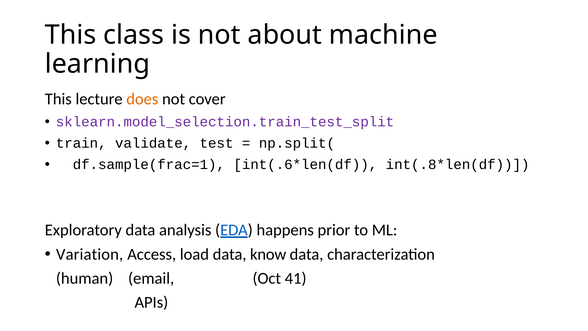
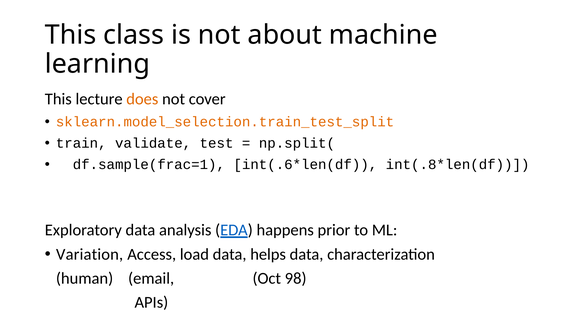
sklearn.model_selection.train_test_split colour: purple -> orange (225, 122)
know: know -> helps (268, 254)
41: 41 -> 98 (296, 278)
